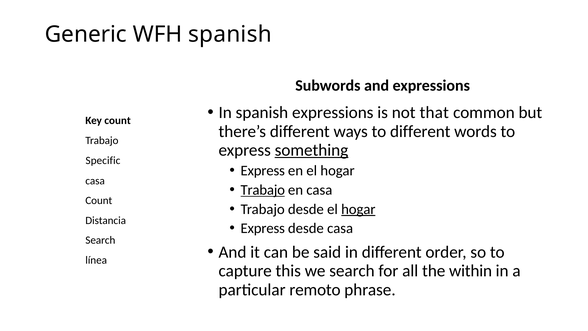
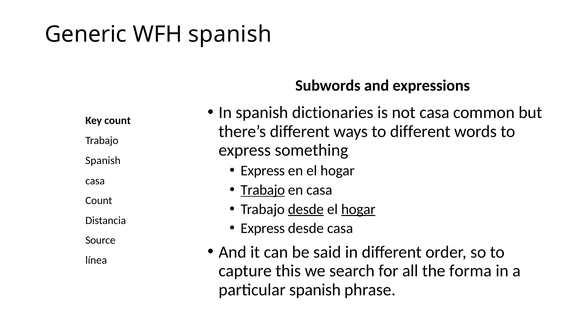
spanish expressions: expressions -> dictionaries (333, 112)
not that: that -> casa (434, 112)
something underline: present -> none (311, 150)
Specific: Specific -> Spanish (103, 160)
desde underline: none -> present (306, 209)
Search: Search -> Source (100, 240)
within: within -> forma (470, 271)
particular remoto: remoto -> spanish (315, 290)
